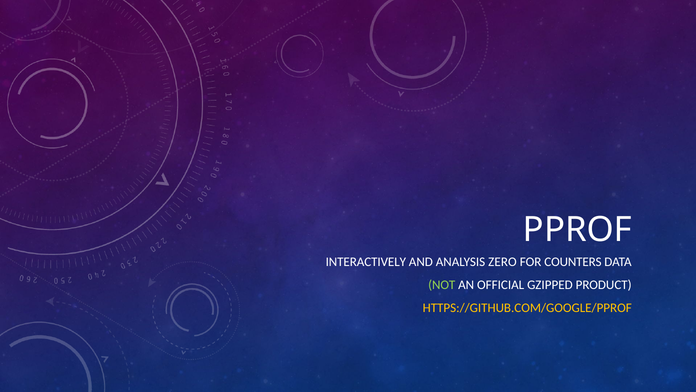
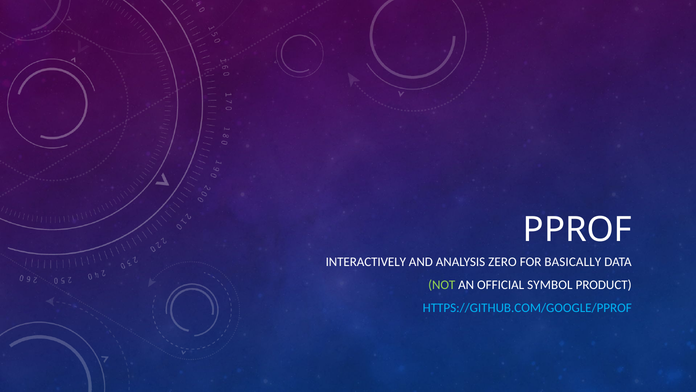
COUNTERS: COUNTERS -> BASICALLY (573, 262)
GZIPPED: GZIPPED -> SYMBOL (550, 285)
HTTPS://GITHUB.COM/GOOGLE/PPROF colour: yellow -> light blue (527, 308)
